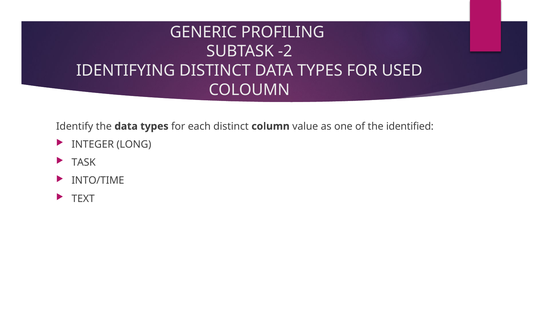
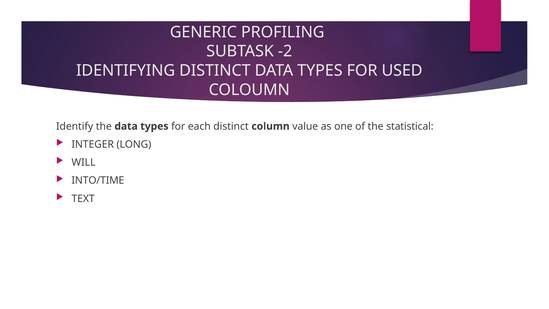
identified: identified -> statistical (410, 126)
TASK: TASK -> WILL (84, 162)
